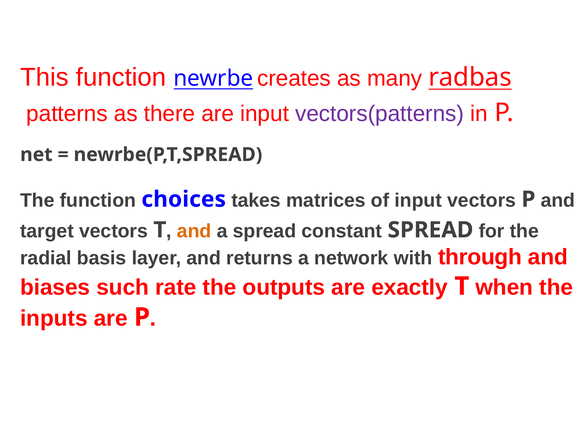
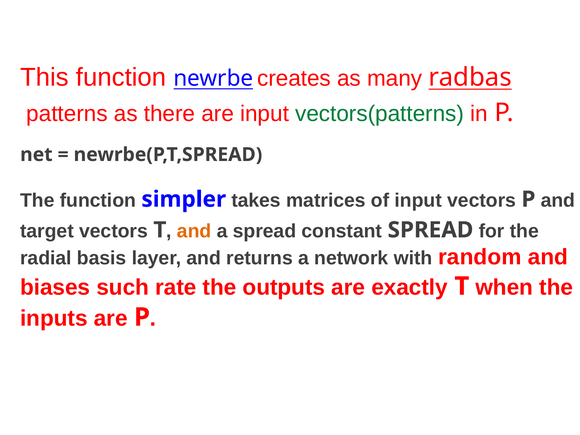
vectors(patterns colour: purple -> green (380, 114)
choices: choices -> simpler (184, 199)
through: through -> random (480, 257)
